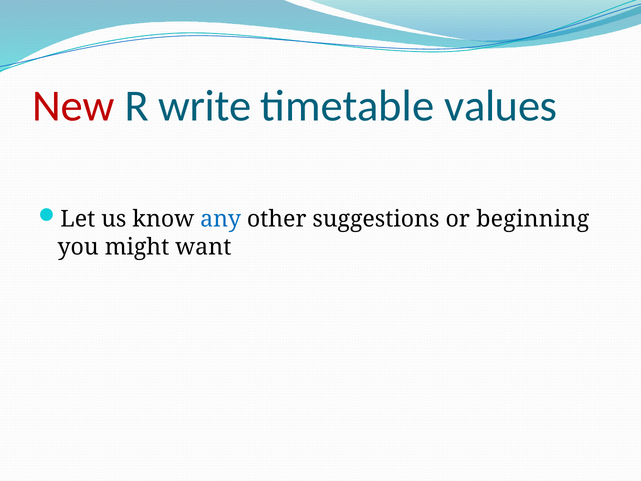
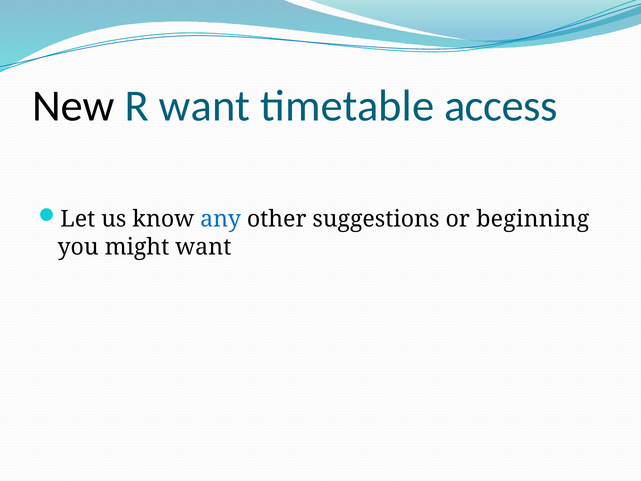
New colour: red -> black (73, 106)
R write: write -> want (205, 106)
values: values -> access (501, 106)
